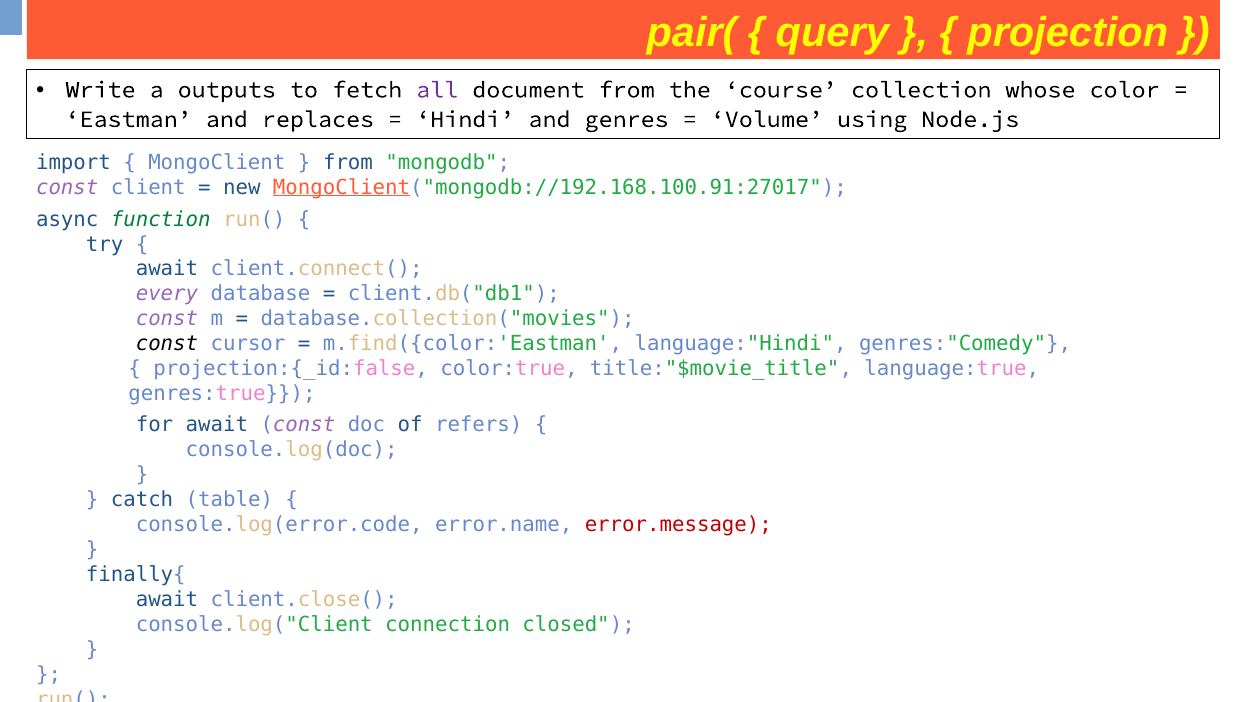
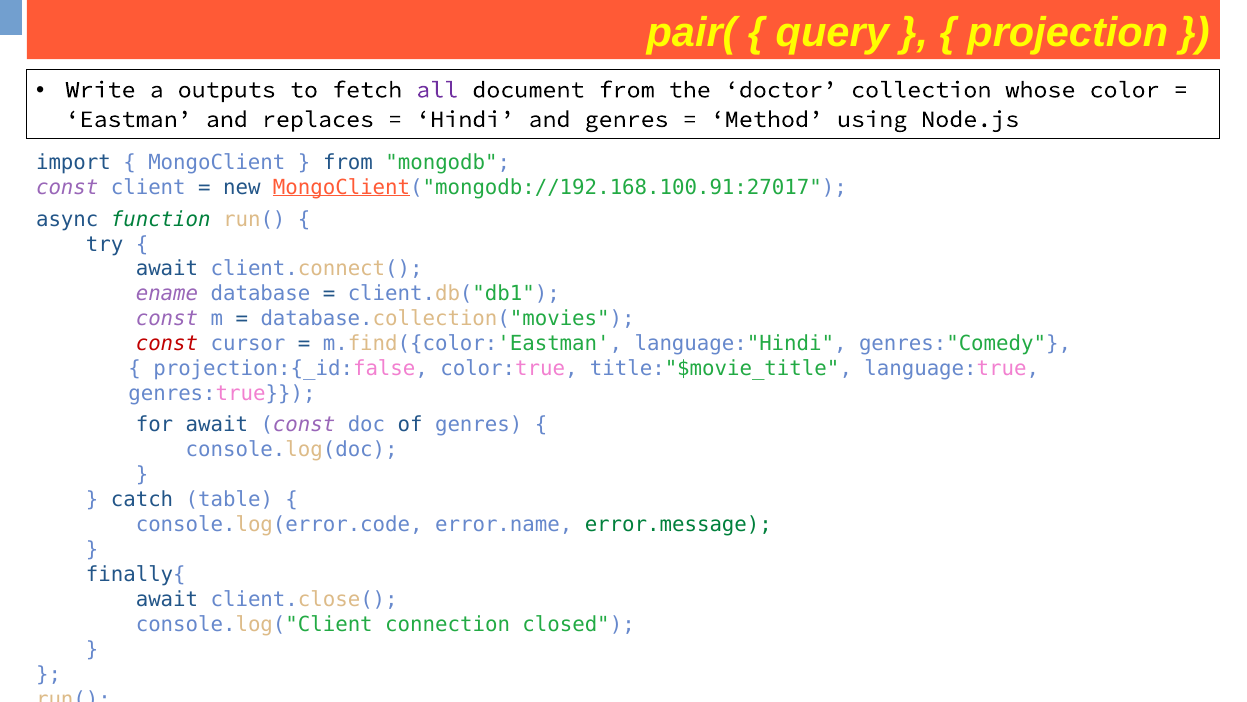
course: course -> doctor (781, 90)
Volume: Volume -> Method (767, 119)
every: every -> ename (167, 294)
const colour: black -> red (167, 344)
of refers: refers -> genres (479, 425)
error.message colour: red -> green (678, 524)
